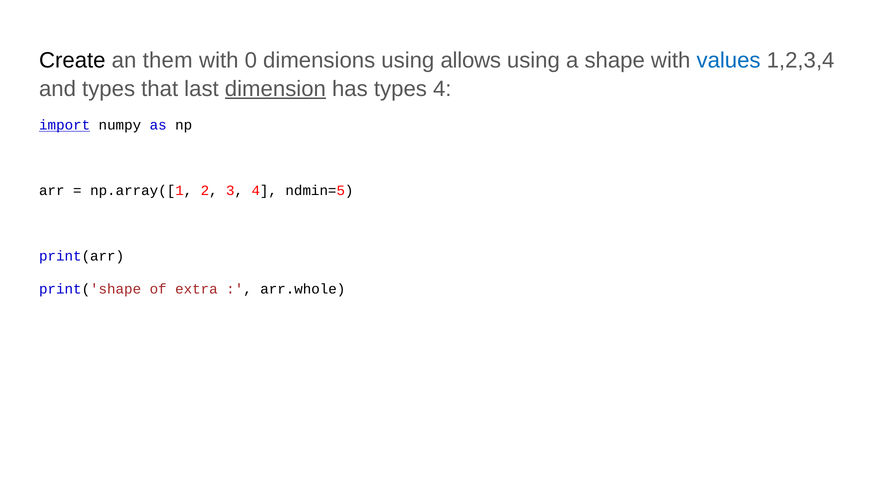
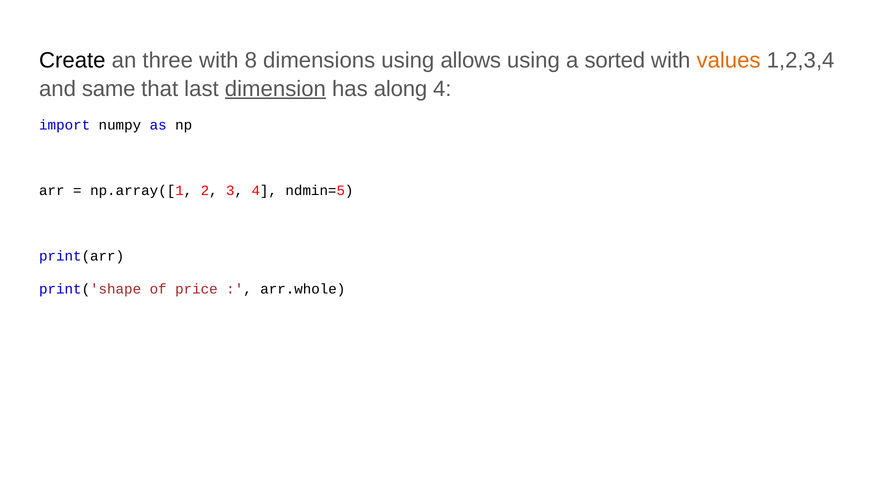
them: them -> three (168, 60)
0: 0 -> 8 (251, 60)
shape: shape -> sorted (615, 60)
values colour: blue -> orange (729, 60)
and types: types -> same (109, 89)
has types: types -> along (401, 89)
import underline: present -> none (65, 125)
extra: extra -> price (196, 289)
